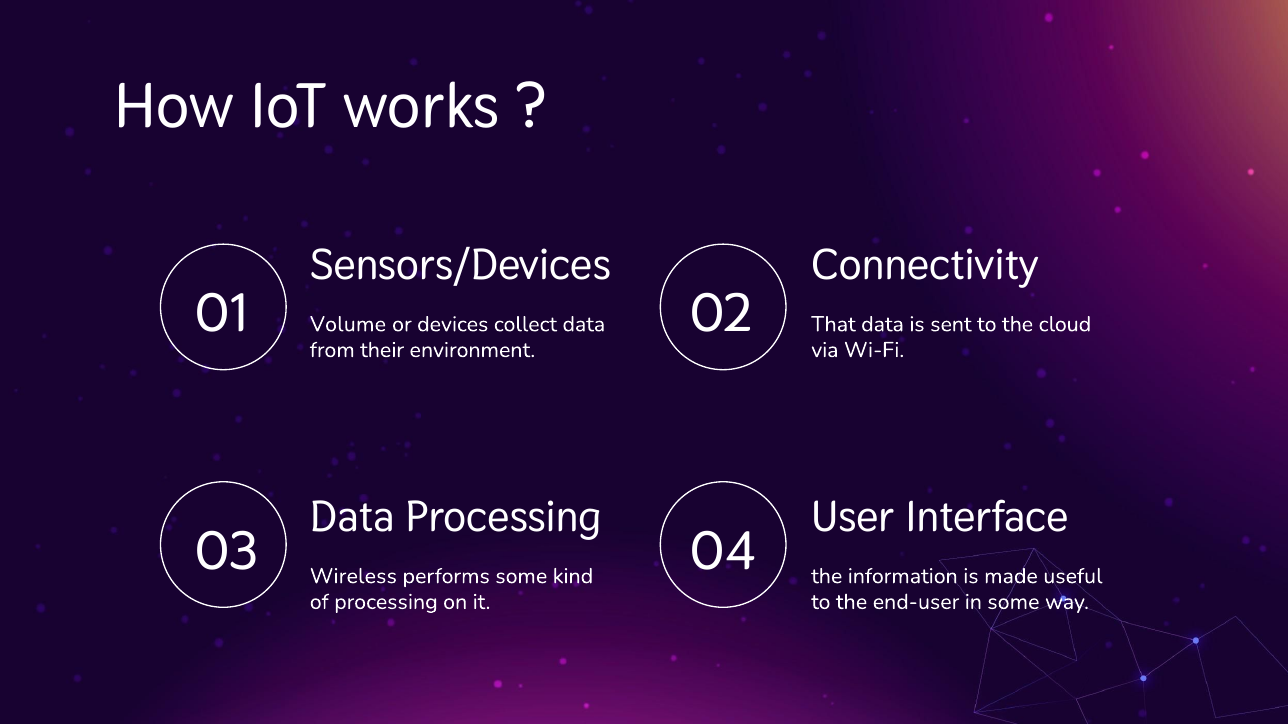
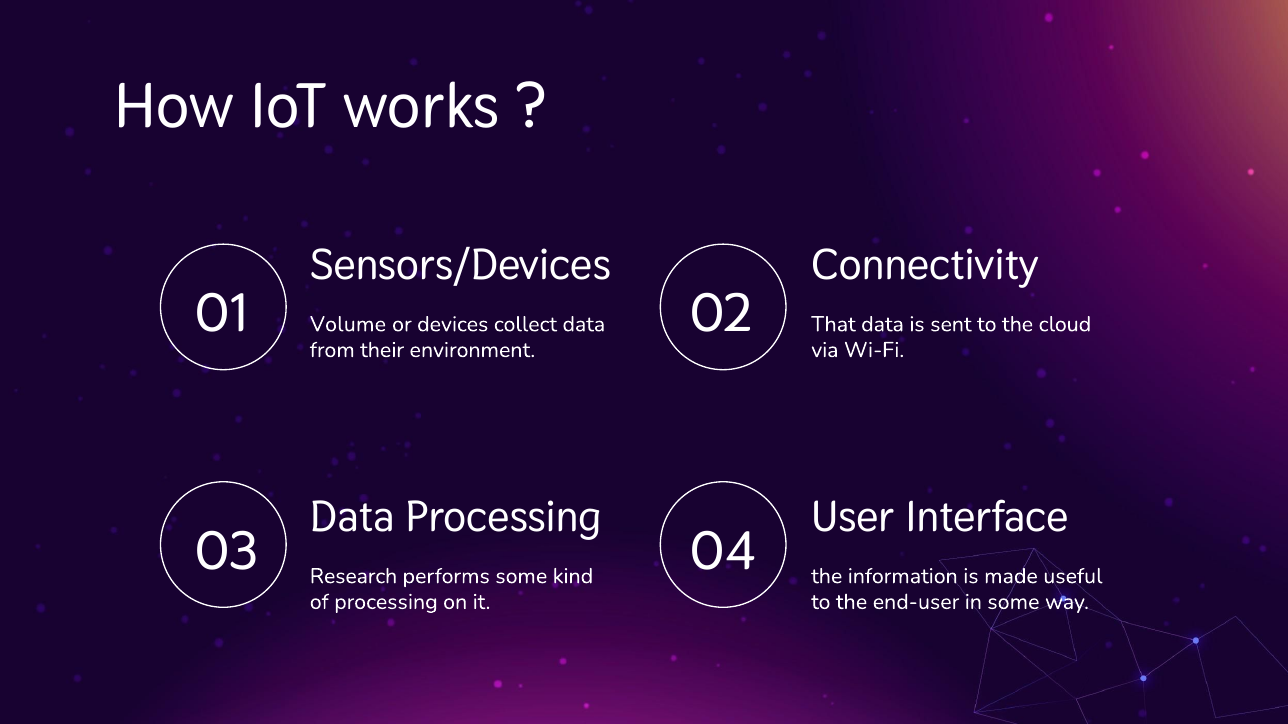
Wireless: Wireless -> Research (354, 577)
